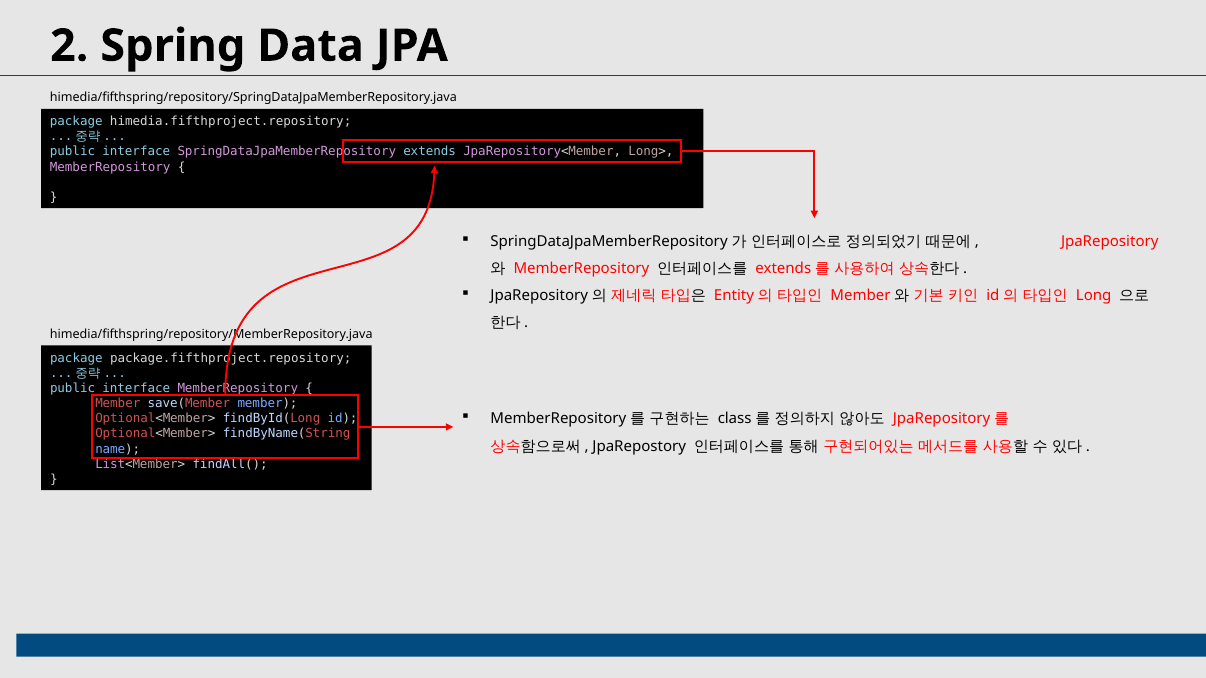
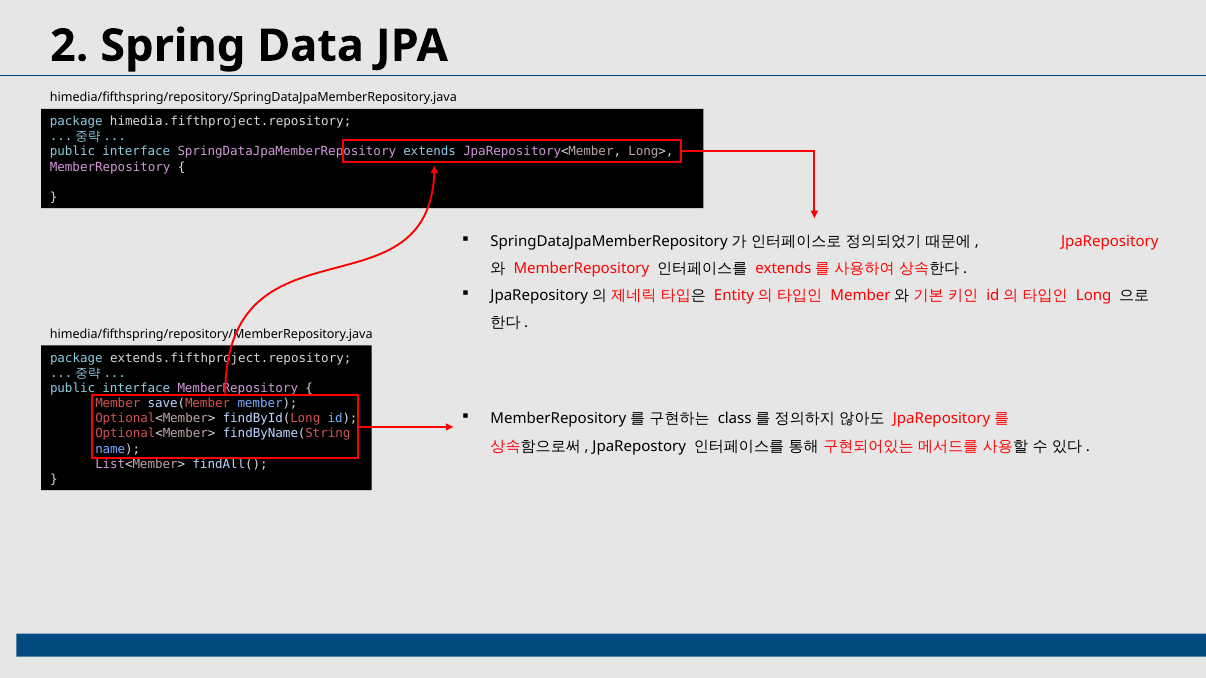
package.fifthproject.repository: package.fifthproject.repository -> extends.fifthproject.repository (231, 359)
